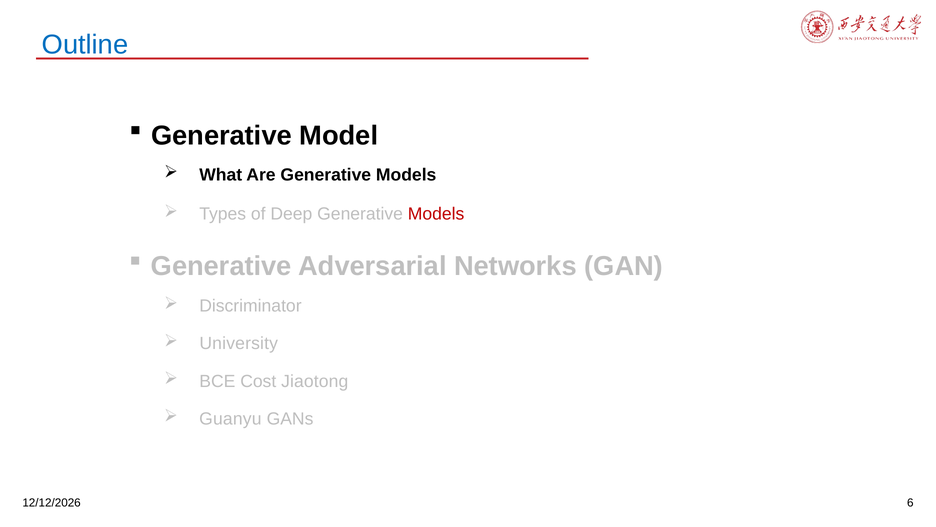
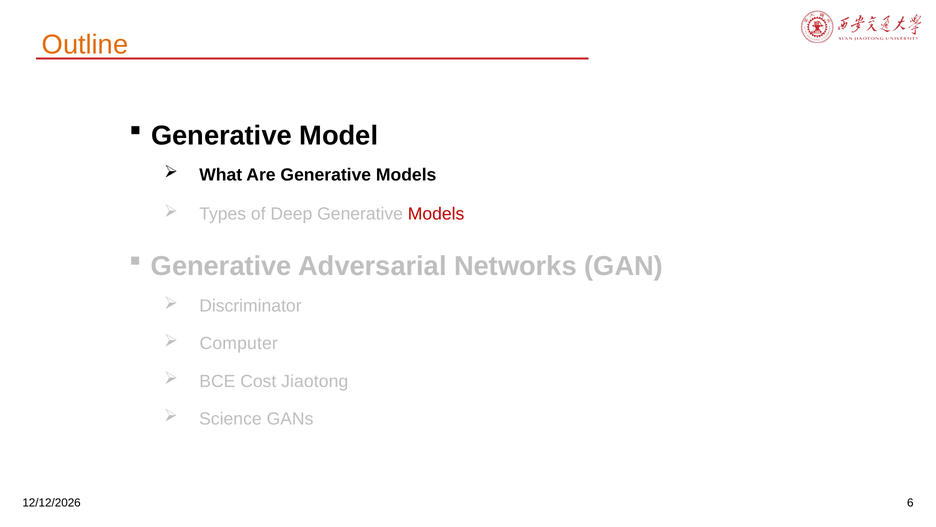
Outline colour: blue -> orange (85, 45)
University: University -> Computer (239, 343)
Guanyu: Guanyu -> Science (230, 418)
